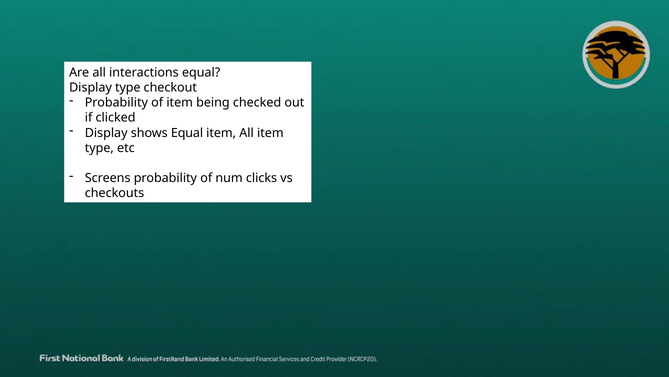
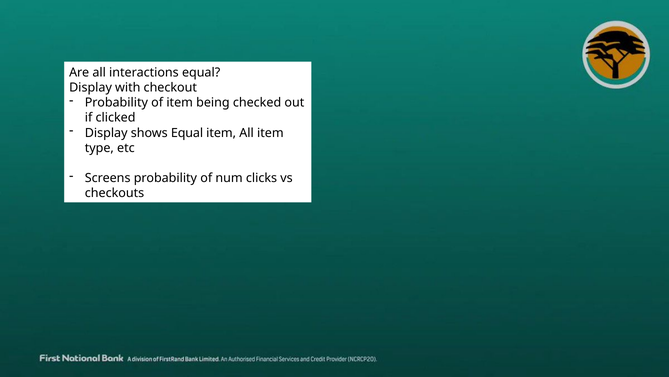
Display type: type -> with (128, 87)
